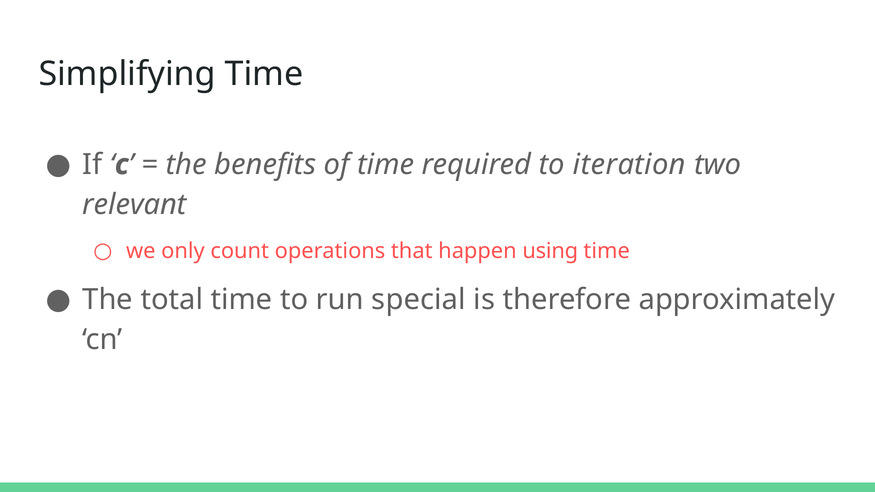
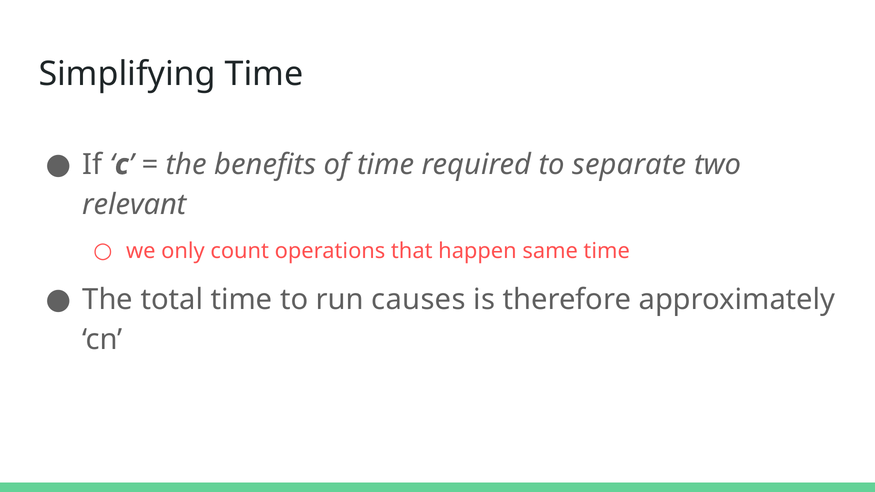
iteration: iteration -> separate (629, 165)
using: using -> same (550, 251)
special: special -> causes (419, 300)
